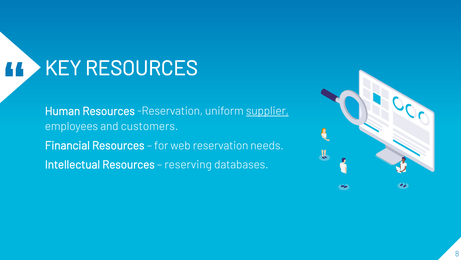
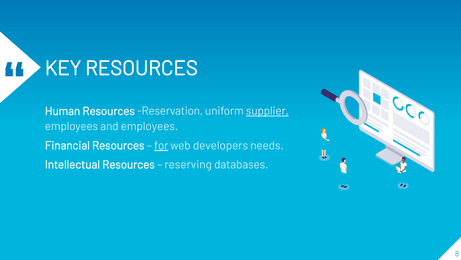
and customers: customers -> employees (149, 126)
for underline: none -> present (161, 145)
web reservation: reservation -> developers (221, 145)
